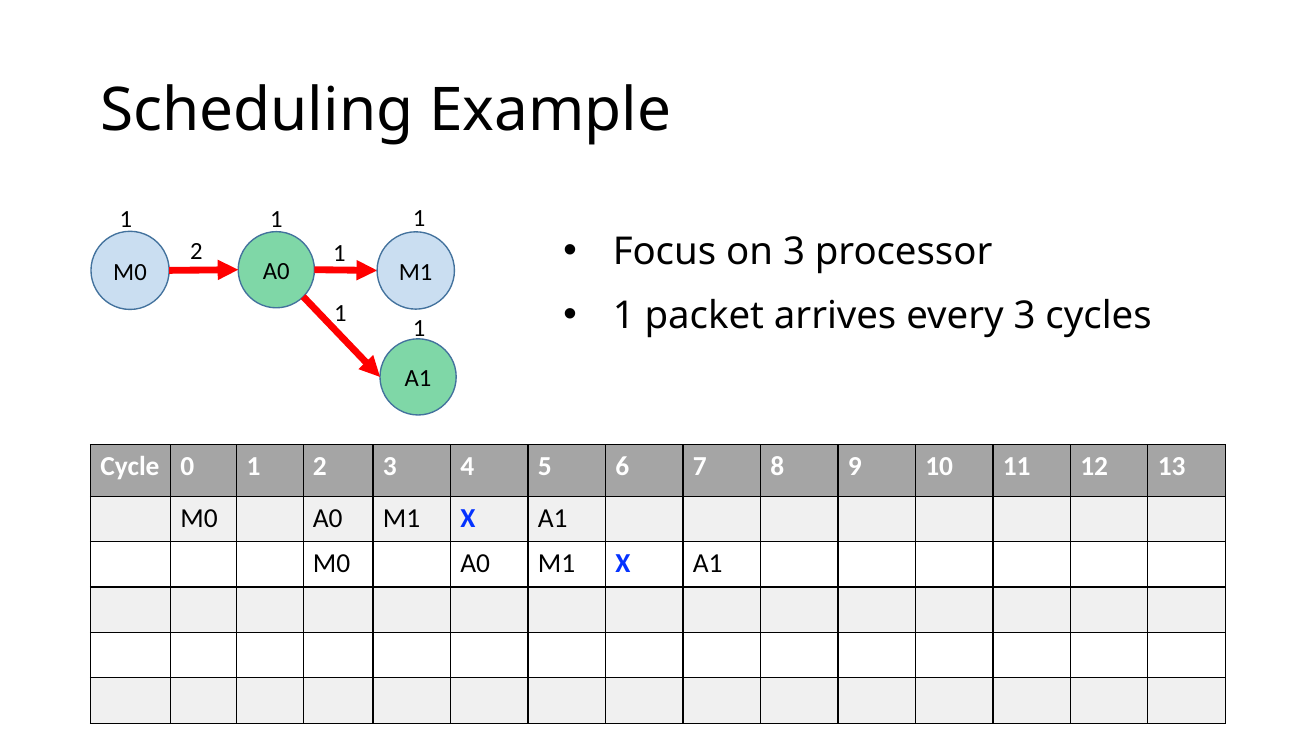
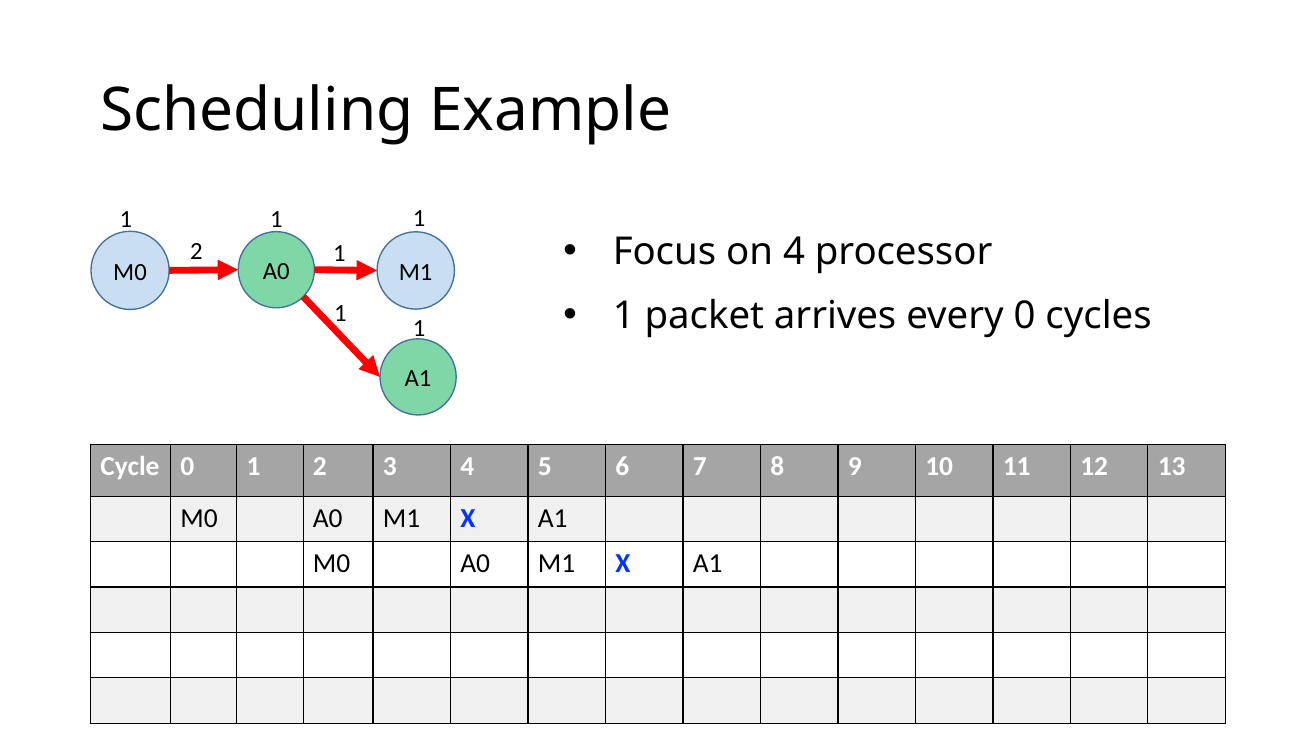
on 3: 3 -> 4 (794, 252)
every 3: 3 -> 0 (1024, 316)
